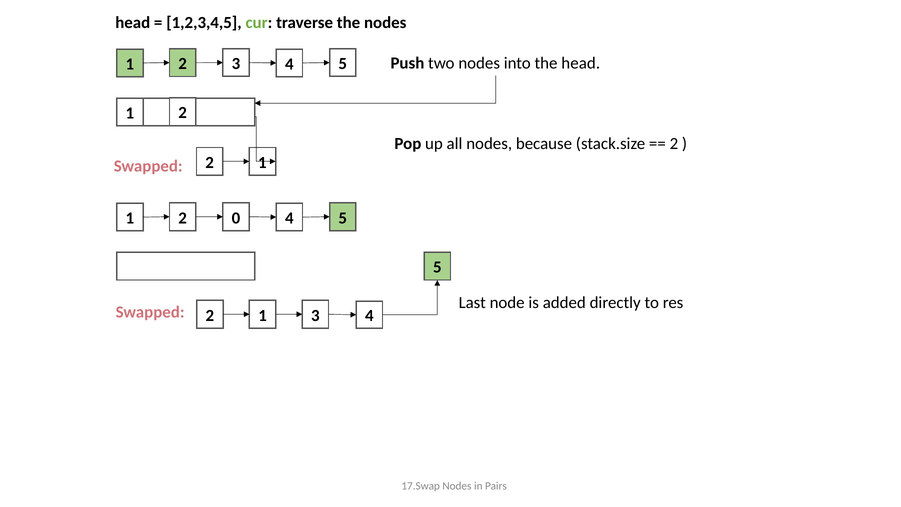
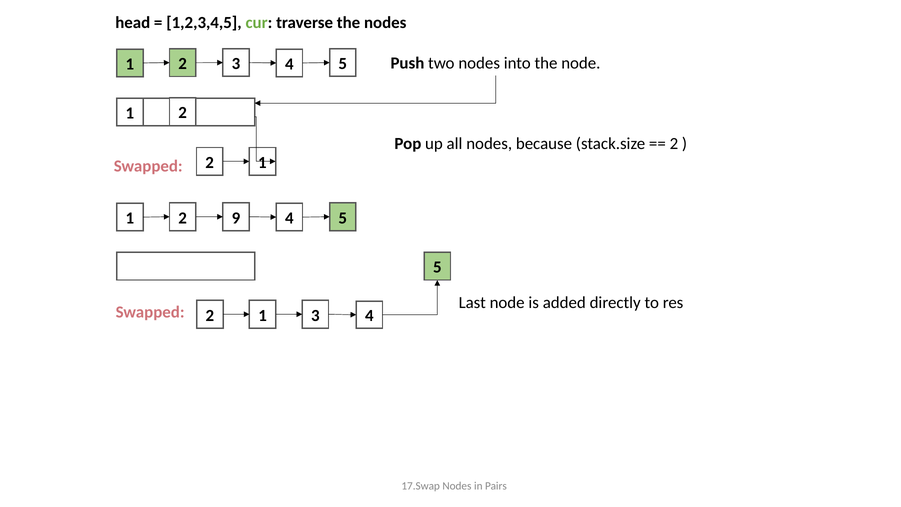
the head: head -> node (581, 63)
0: 0 -> 9 (236, 218)
